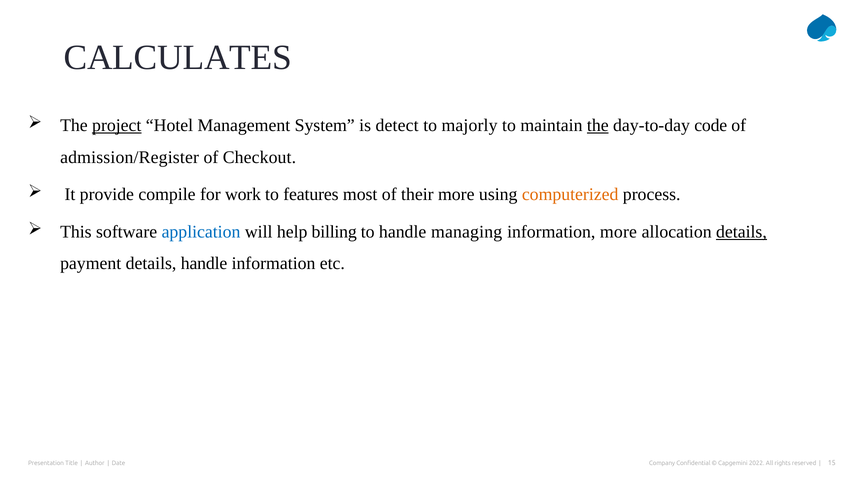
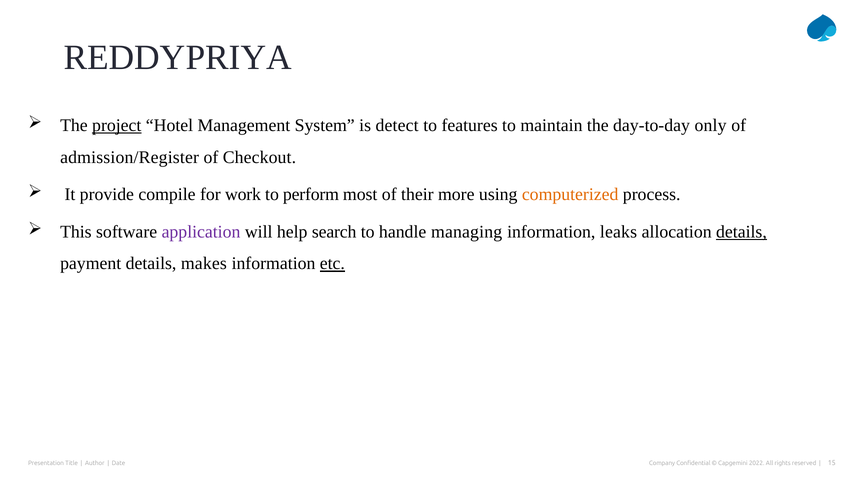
CALCULATES: CALCULATES -> REDDYPRIYA (178, 58)
majorly: majorly -> features (470, 125)
the underline: present -> none (598, 125)
code: code -> only (711, 125)
features: features -> perform (311, 194)
application colour: blue -> purple (201, 232)
billing: billing -> search (334, 232)
information more: more -> leaks (618, 232)
details handle: handle -> makes (204, 263)
etc underline: none -> present (332, 263)
